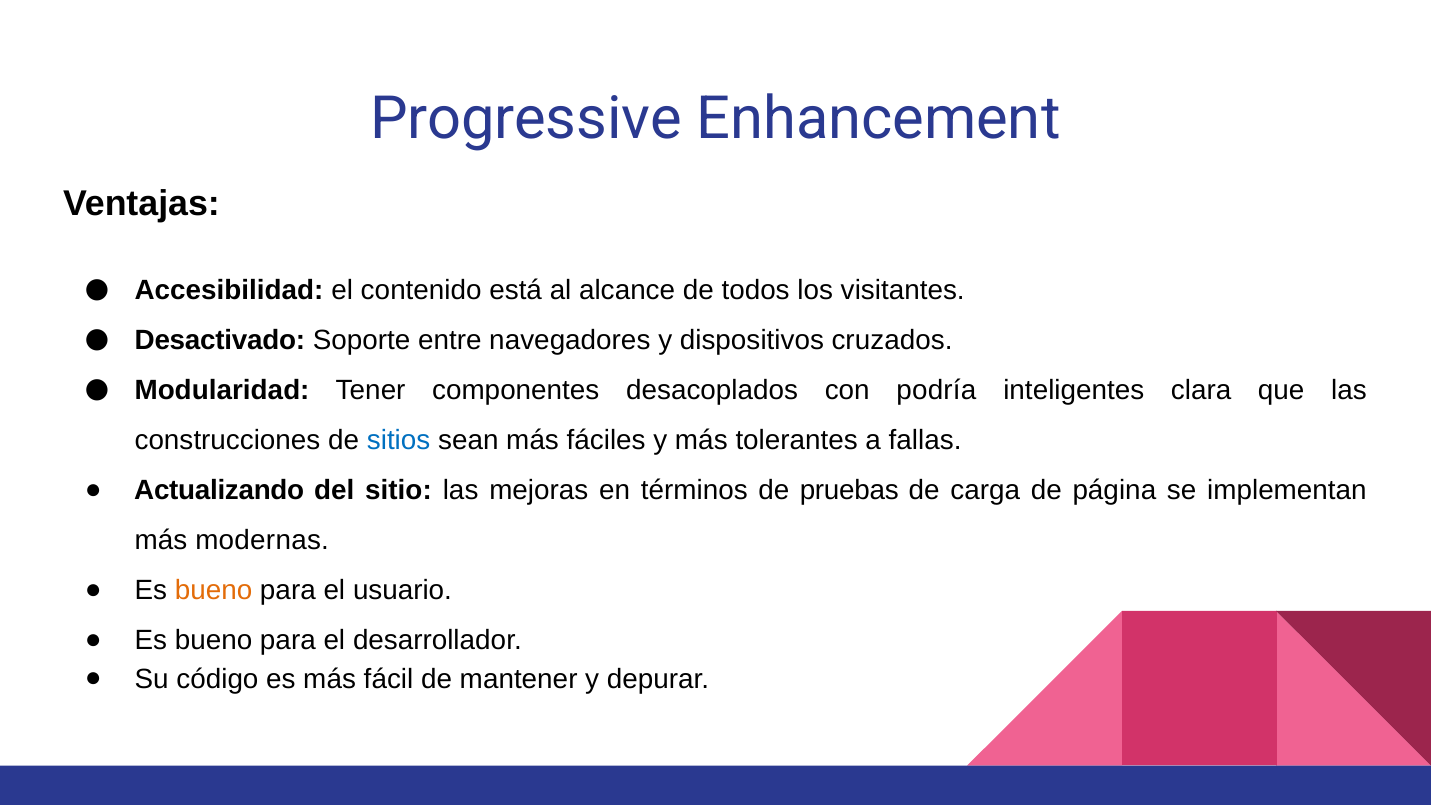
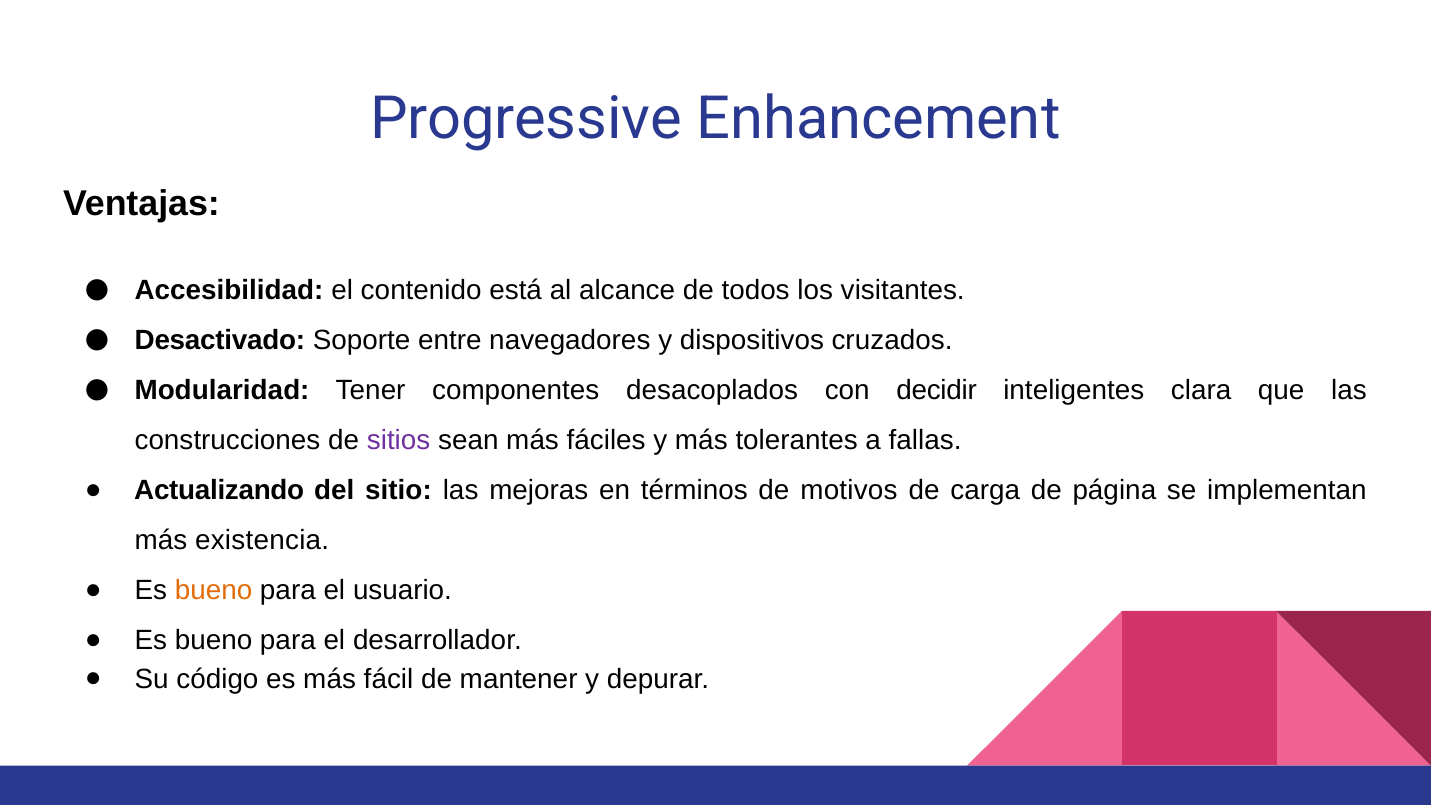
podría: podría -> decidir (937, 390)
sitios colour: blue -> purple (399, 440)
pruebas: pruebas -> motivos (849, 490)
modernas: modernas -> existencia (262, 540)
